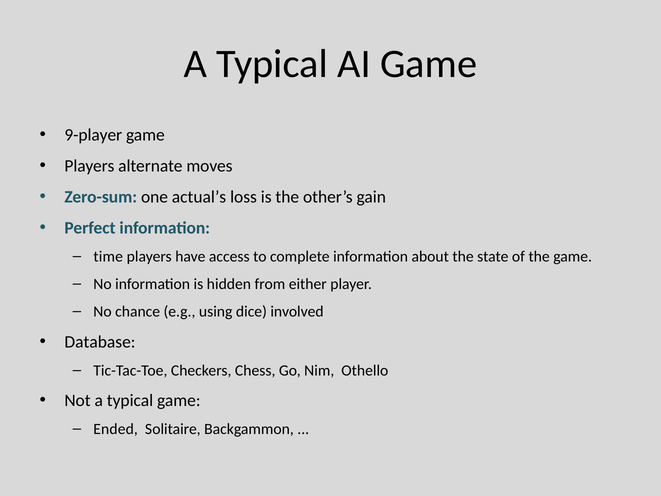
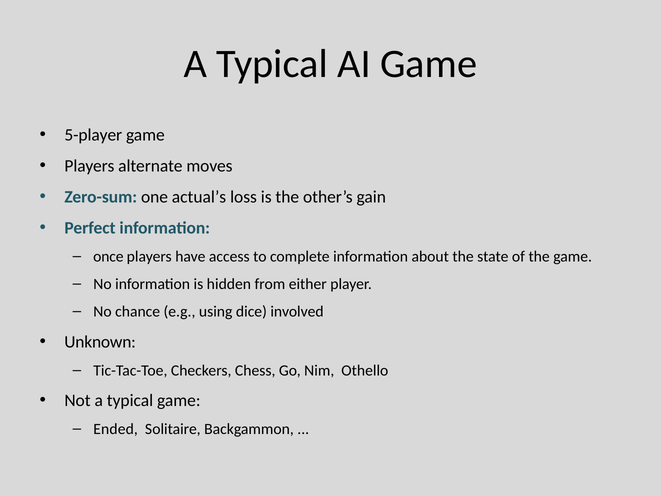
9-player: 9-player -> 5-player (93, 135)
time: time -> once (108, 256)
Database: Database -> Unknown (100, 342)
